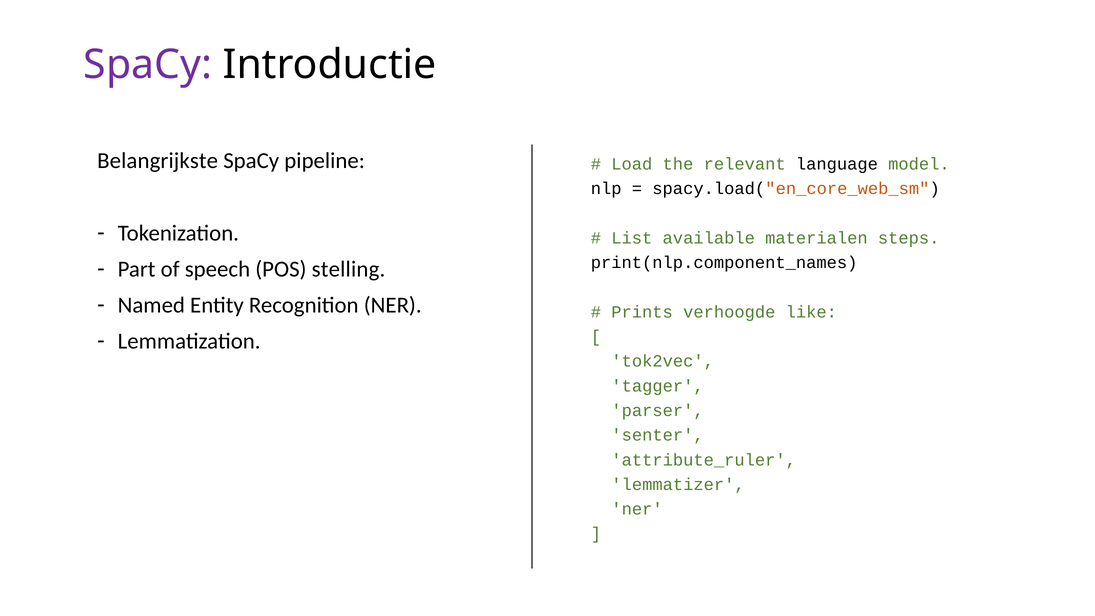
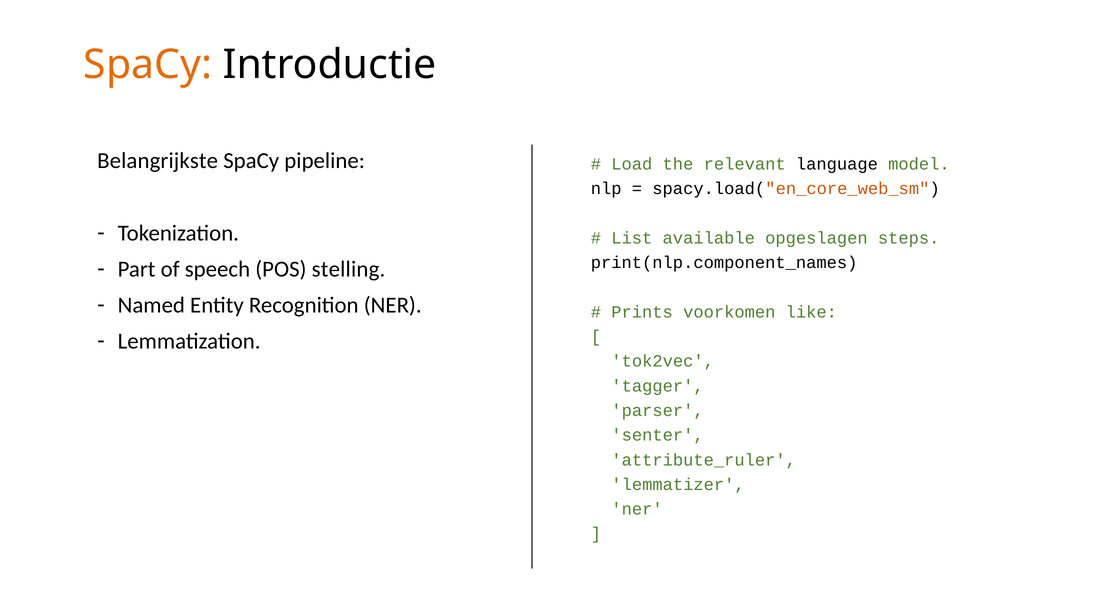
SpaCy colour: purple -> orange (148, 65)
materialen: materialen -> opgeslagen (816, 238)
verhoogde: verhoogde -> voorkomen (729, 312)
